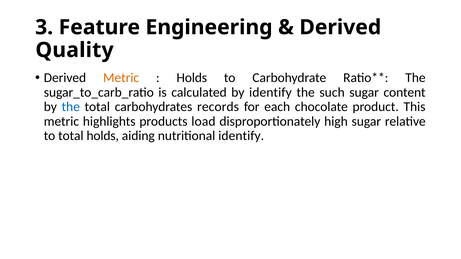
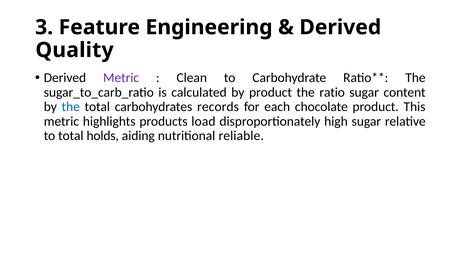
Metric colour: orange -> purple (121, 78)
Holds: Holds -> Clean (192, 78)
by identify: identify -> product (271, 92)
such: such -> ratio (332, 92)
nutritional identify: identify -> reliable (241, 136)
